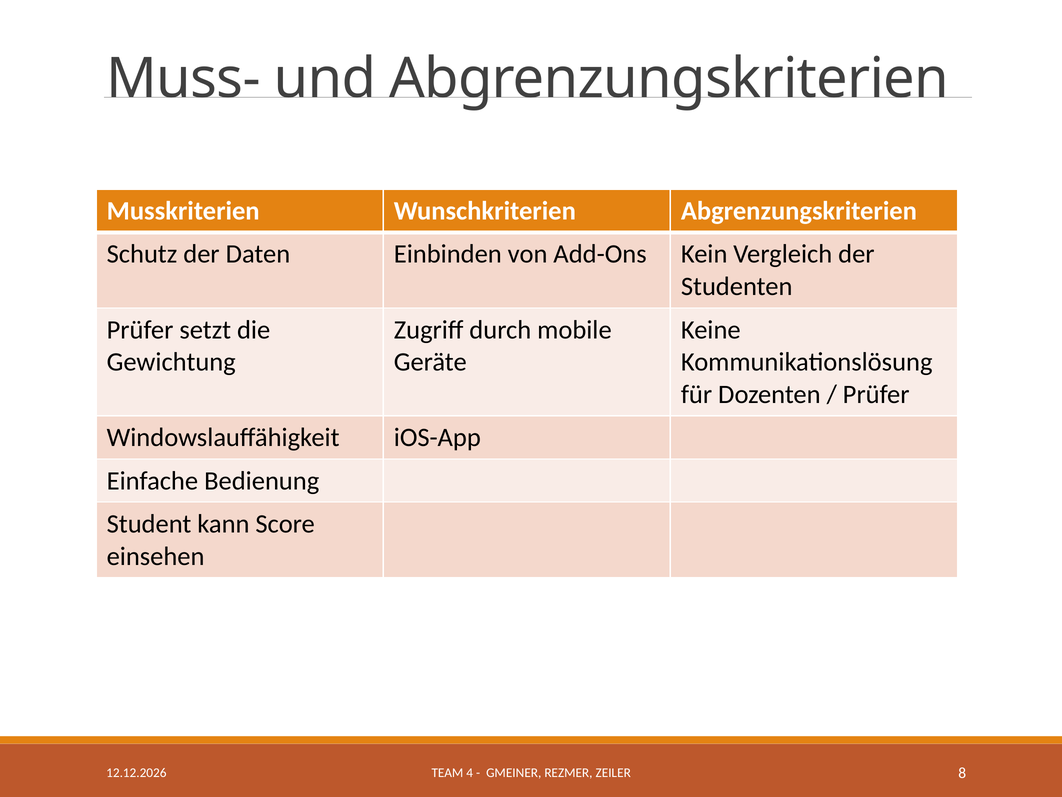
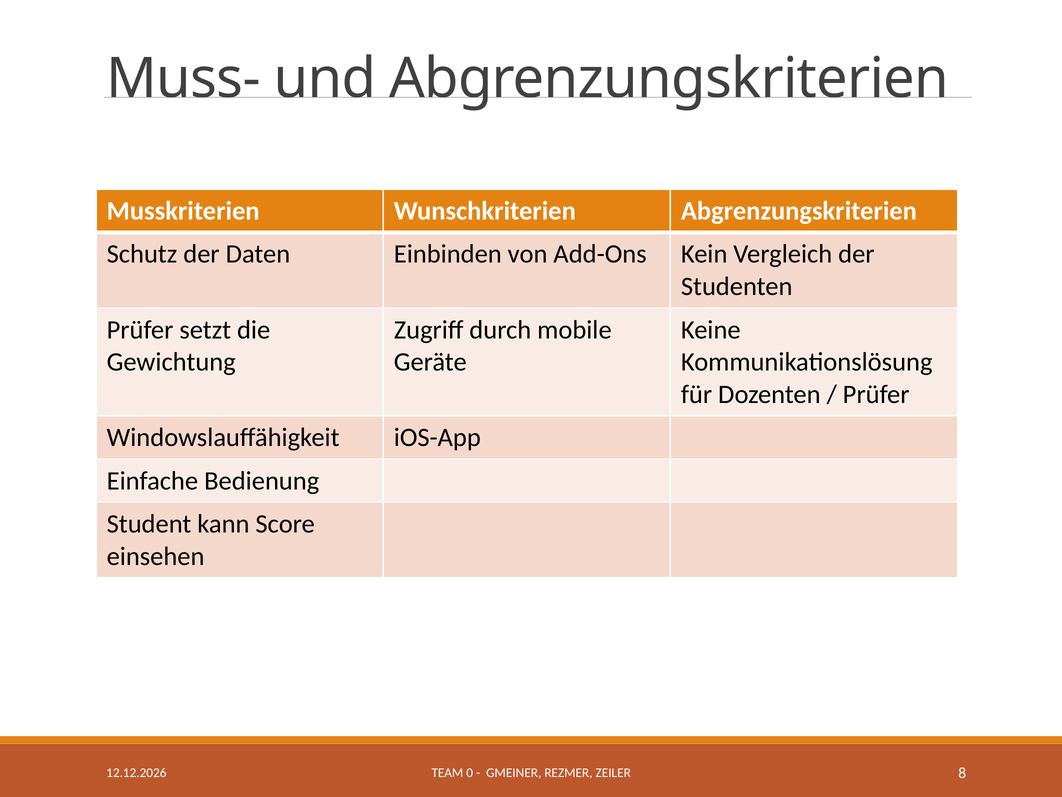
4: 4 -> 0 (470, 772)
